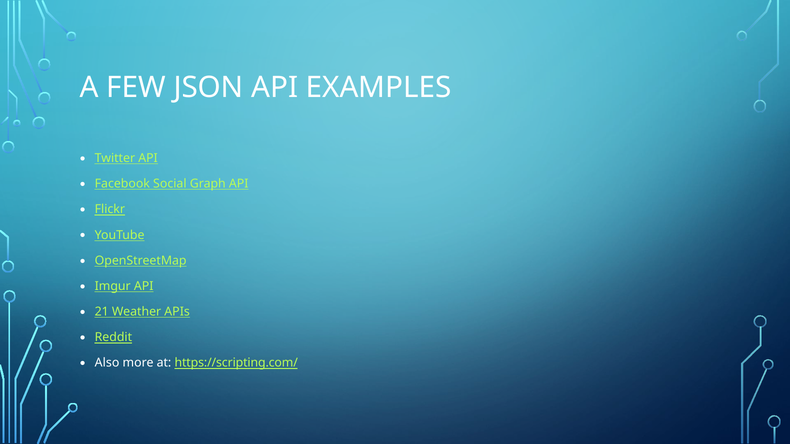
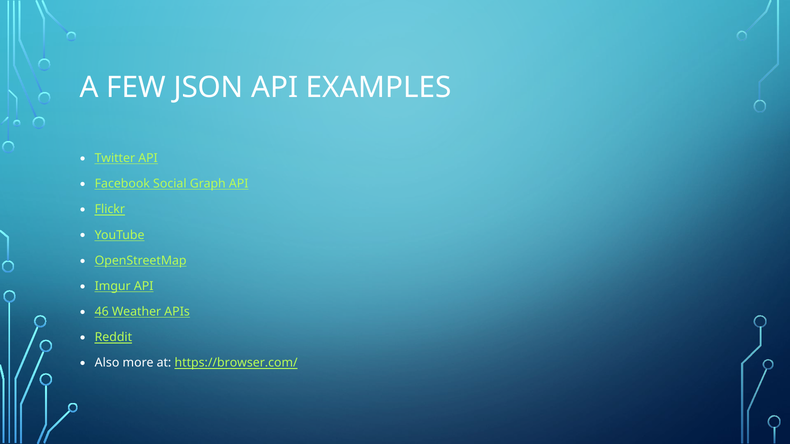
21: 21 -> 46 (102, 312)
https://scripting.com/: https://scripting.com/ -> https://browser.com/ (236, 363)
